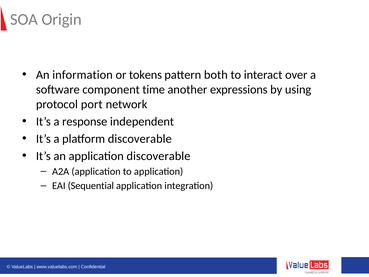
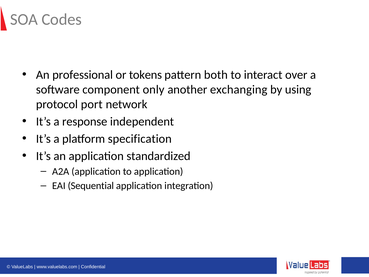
Origin: Origin -> Codes (62, 19)
information: information -> professional (83, 75)
time: time -> only (154, 89)
expressions: expressions -> exchanging (239, 89)
platform discoverable: discoverable -> specification (140, 139)
application discoverable: discoverable -> standardized (159, 156)
